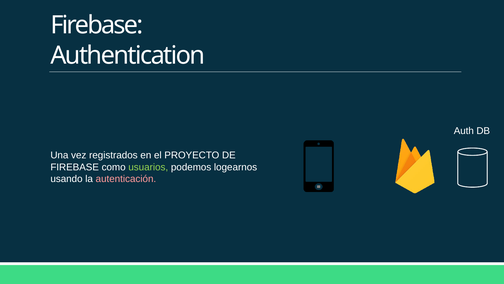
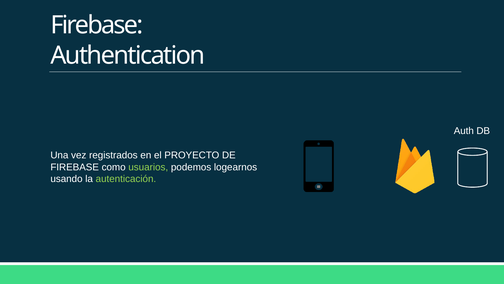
autenticación colour: pink -> light green (126, 179)
